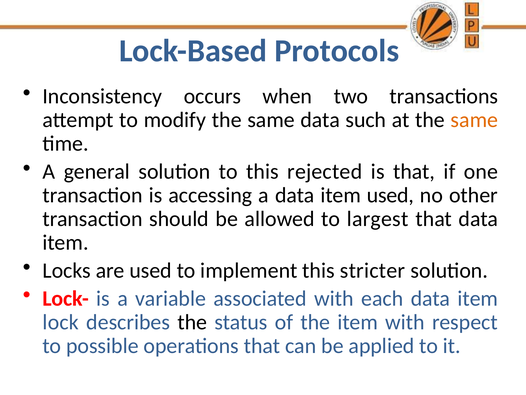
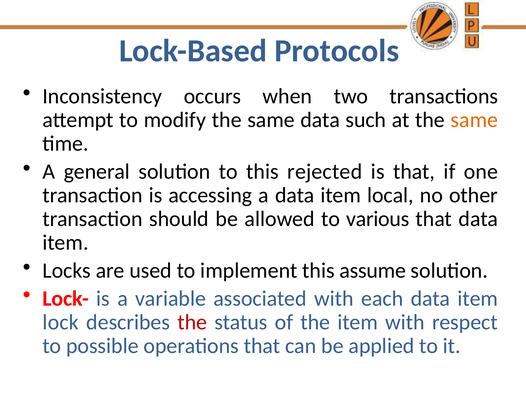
item used: used -> local (390, 195)
largest: largest -> various (378, 219)
stricter: stricter -> assume (373, 270)
the colour: black -> red (192, 322)
